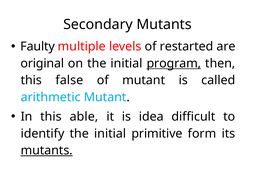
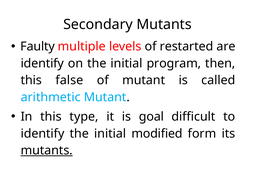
original: original -> identify (42, 63)
program underline: present -> none (174, 63)
able: able -> type (84, 117)
idea: idea -> goal (151, 117)
primitive: primitive -> modified (157, 134)
